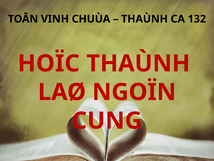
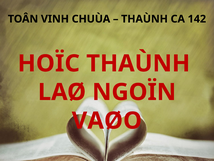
132: 132 -> 142 (197, 19)
CUNG: CUNG -> VAØO (107, 120)
